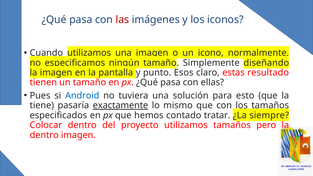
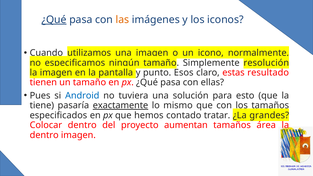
¿Qué underline: none -> present (54, 20)
las colour: red -> orange (122, 20)
diseñando: diseñando -> resolución (266, 63)
siempre: siempre -> grandes (269, 115)
proyecto utilizamos: utilizamos -> aumentan (186, 125)
pero: pero -> área (266, 125)
